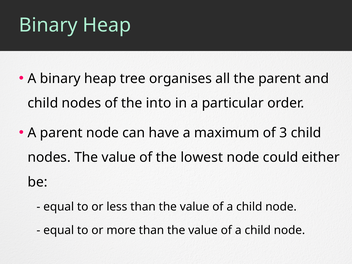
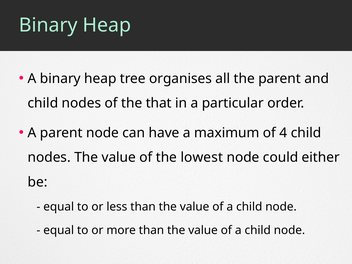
into: into -> that (159, 103)
3: 3 -> 4 (283, 133)
